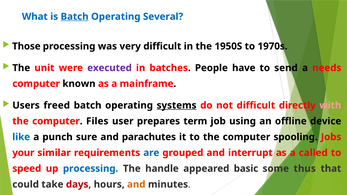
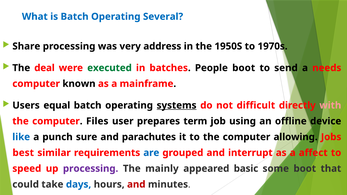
Batch underline: present -> none (75, 17)
Those: Those -> Share (26, 46)
very difficult: difficult -> address (162, 46)
unit: unit -> deal (44, 68)
executed colour: purple -> green (110, 68)
People have: have -> boot (244, 68)
freed: freed -> equal (57, 105)
spooling: spooling -> allowing (296, 137)
your: your -> best (23, 153)
called: called -> affect (313, 153)
processing colour: blue -> purple (91, 169)
handle: handle -> mainly (162, 169)
some thus: thus -> boot (305, 169)
days colour: red -> blue (79, 185)
and colour: orange -> red (136, 185)
